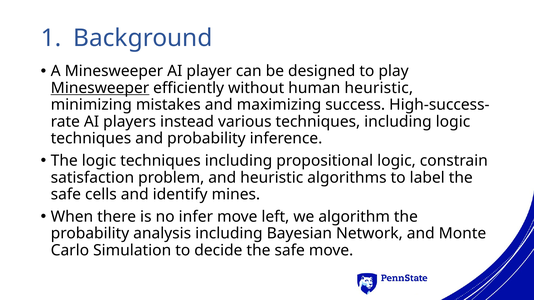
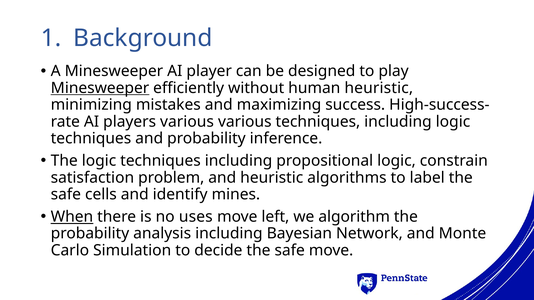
players instead: instead -> various (187, 122)
When underline: none -> present (72, 217)
infer: infer -> uses (196, 217)
